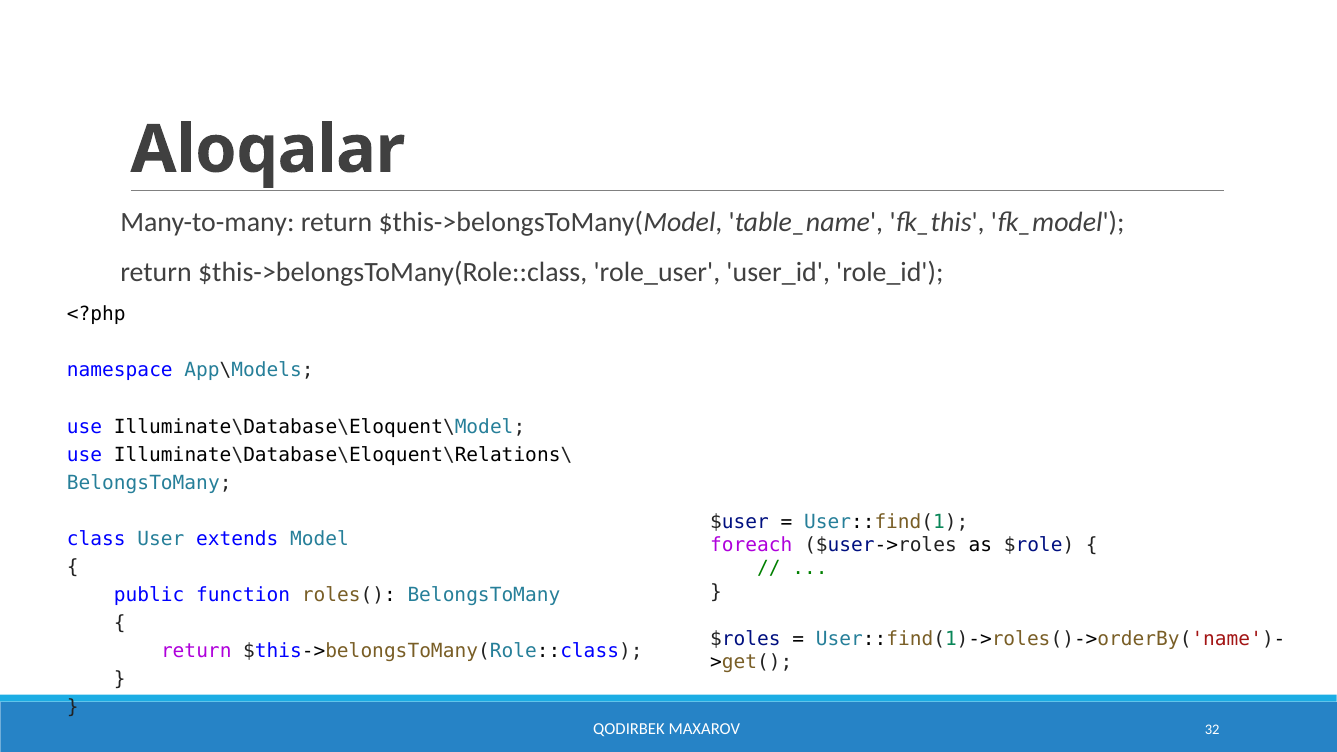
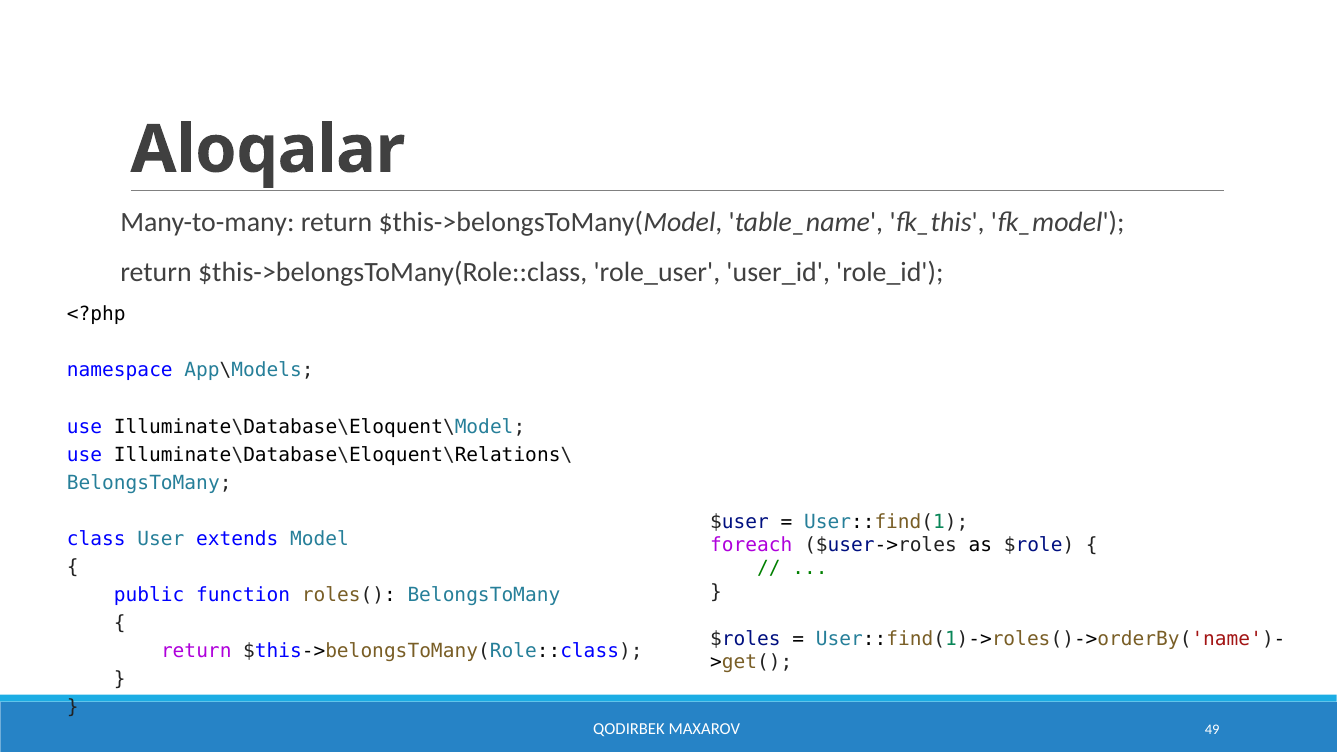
32: 32 -> 49 (1212, 729)
